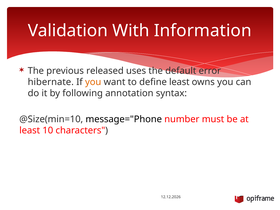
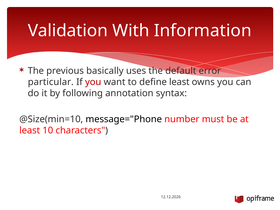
released: released -> basically (105, 71)
hibernate: hibernate -> particular (51, 82)
you colour: orange -> red (93, 82)
